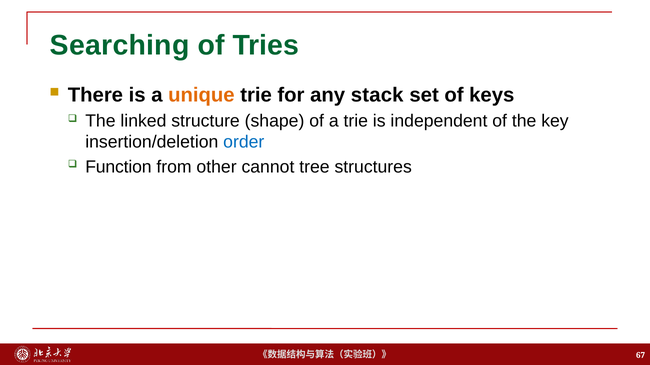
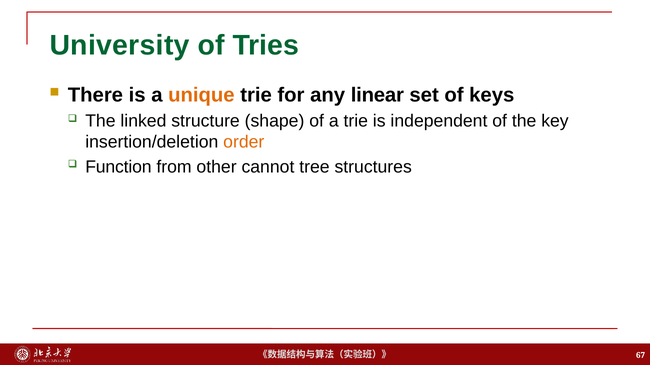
Searching: Searching -> University (120, 46)
stack: stack -> linear (377, 95)
order colour: blue -> orange (244, 142)
